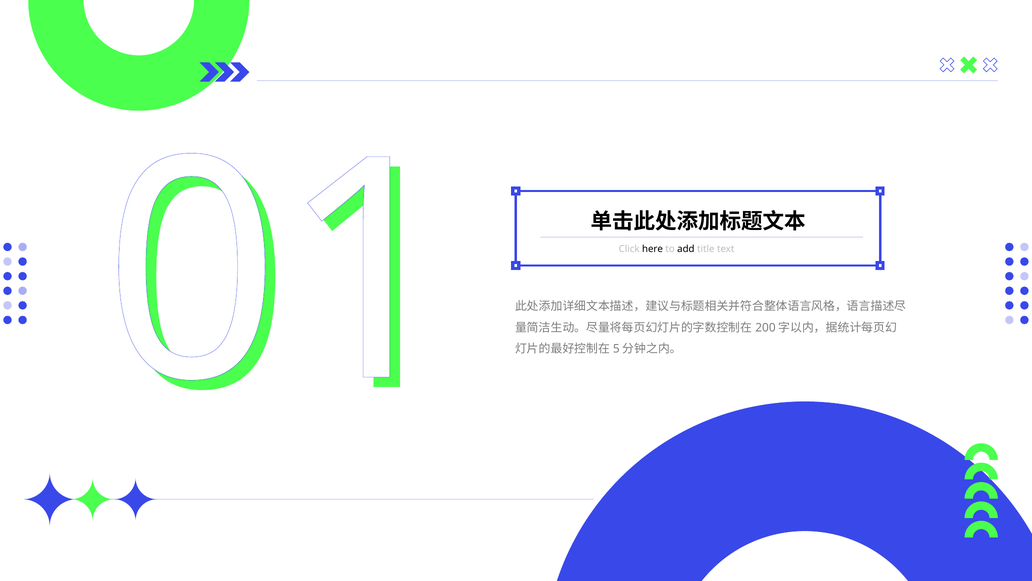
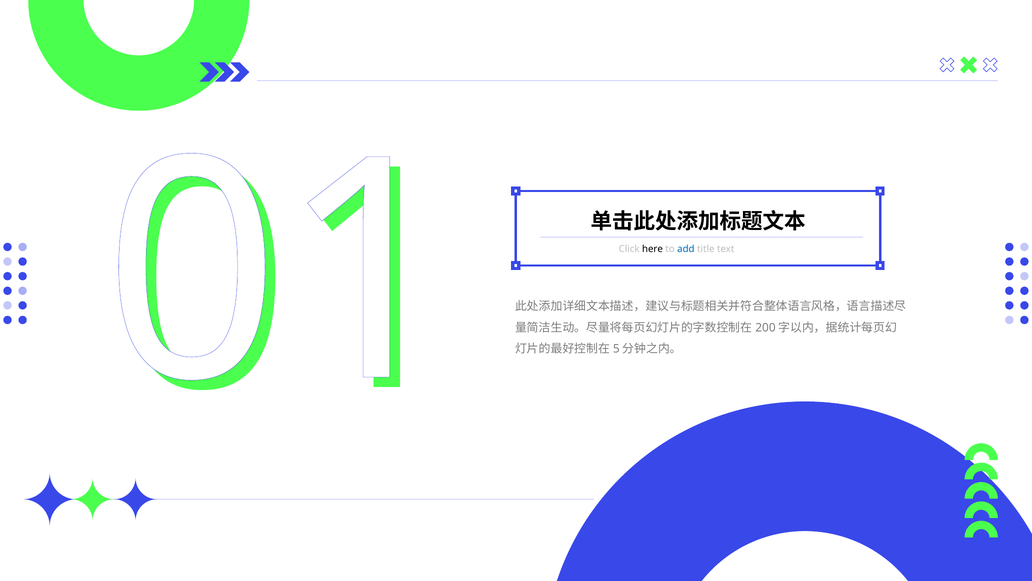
add colour: black -> blue (686, 249)
